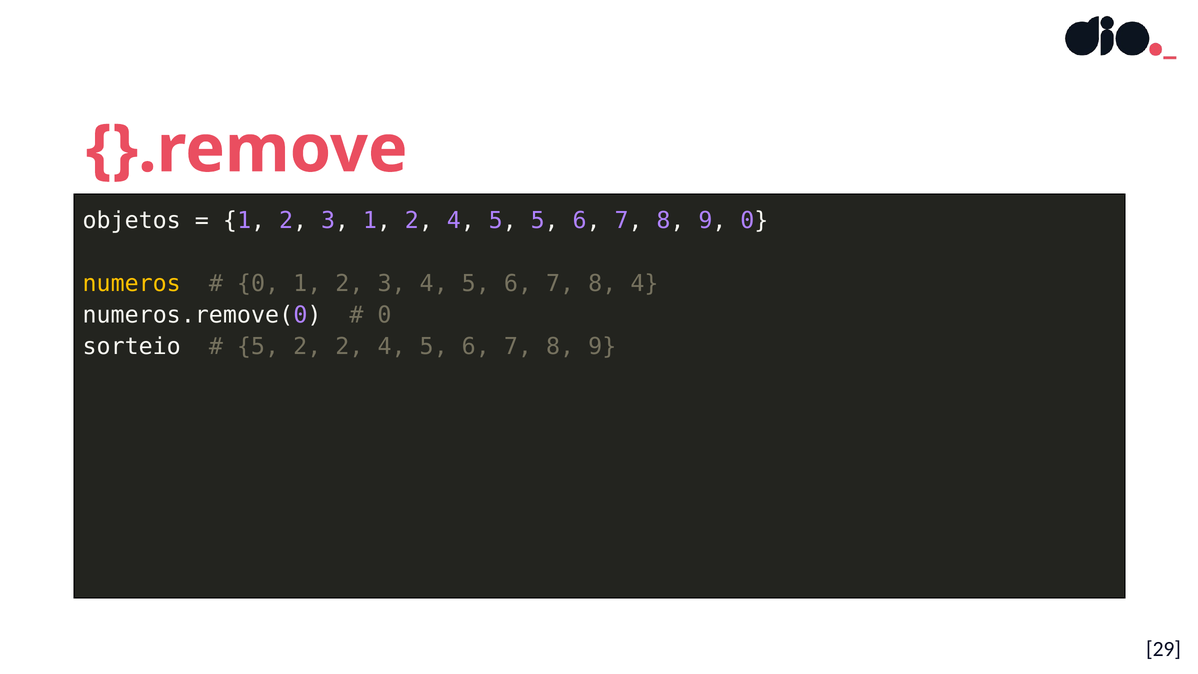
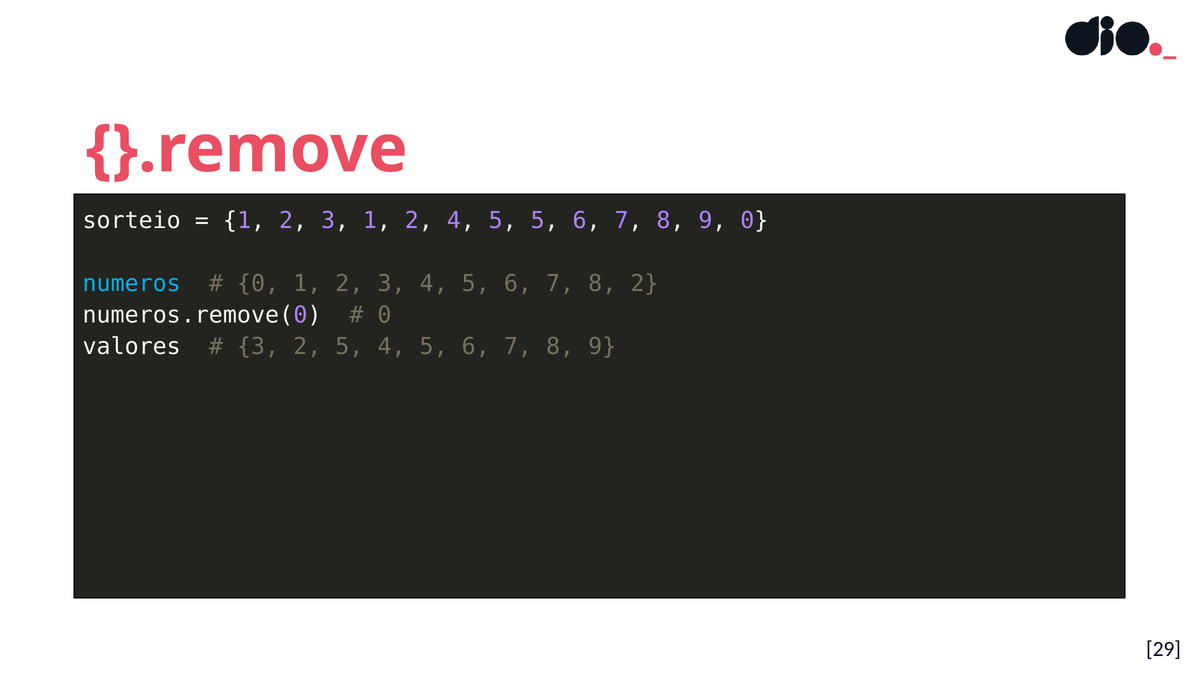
objetos: objetos -> sorteio (132, 221)
numeros colour: yellow -> light blue (132, 283)
8 4: 4 -> 2 (644, 283)
sorteio: sorteio -> valores (132, 346)
5: 5 -> 3 (258, 346)
2 2: 2 -> 5 (349, 346)
